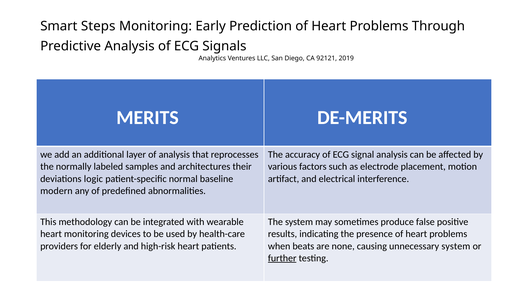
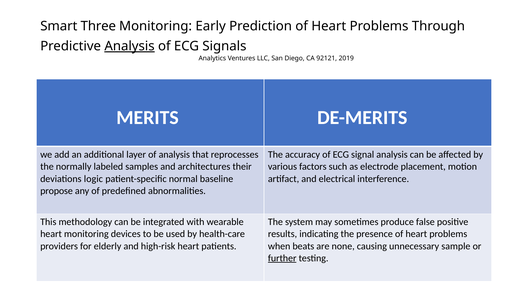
Steps: Steps -> Three (98, 26)
Analysis underline: none -> present (130, 46)
modern: modern -> propose (57, 191)
unnecessary system: system -> sample (456, 246)
